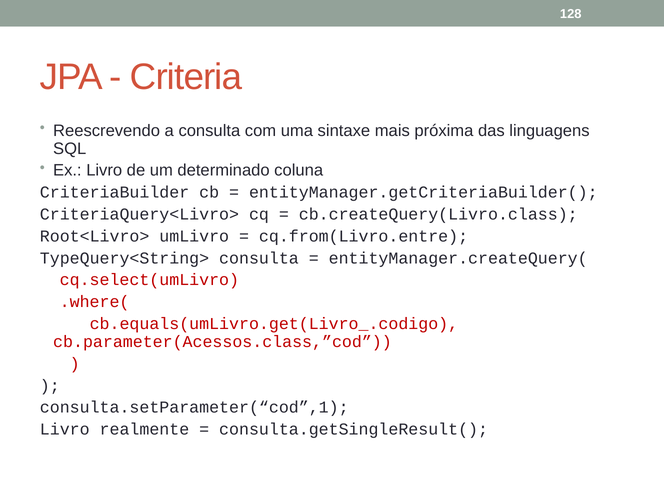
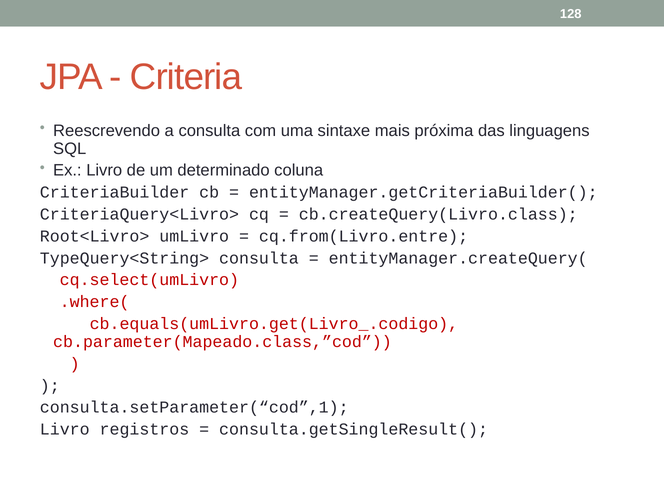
cb.parameter(Acessos.class,”cod: cb.parameter(Acessos.class,”cod -> cb.parameter(Mapeado.class,”cod (222, 342)
realmente: realmente -> registros (144, 429)
